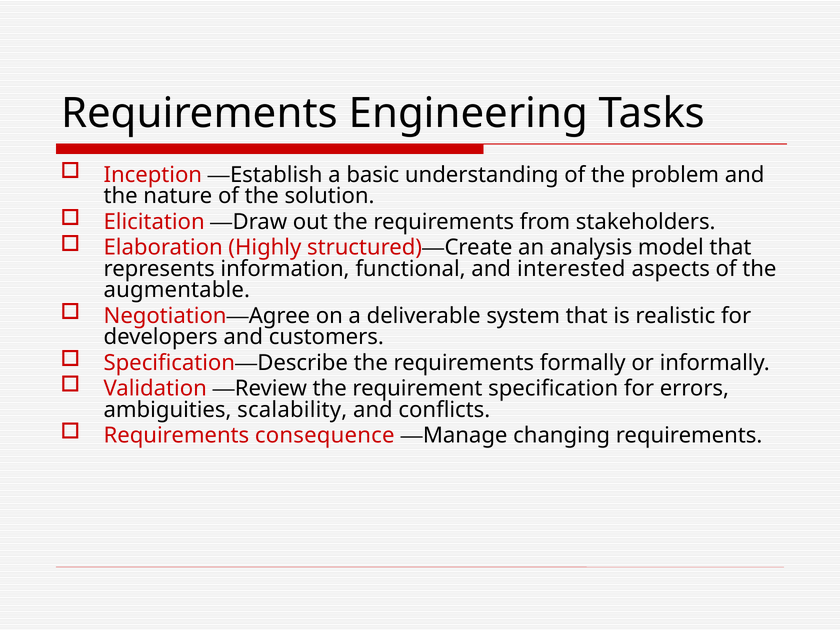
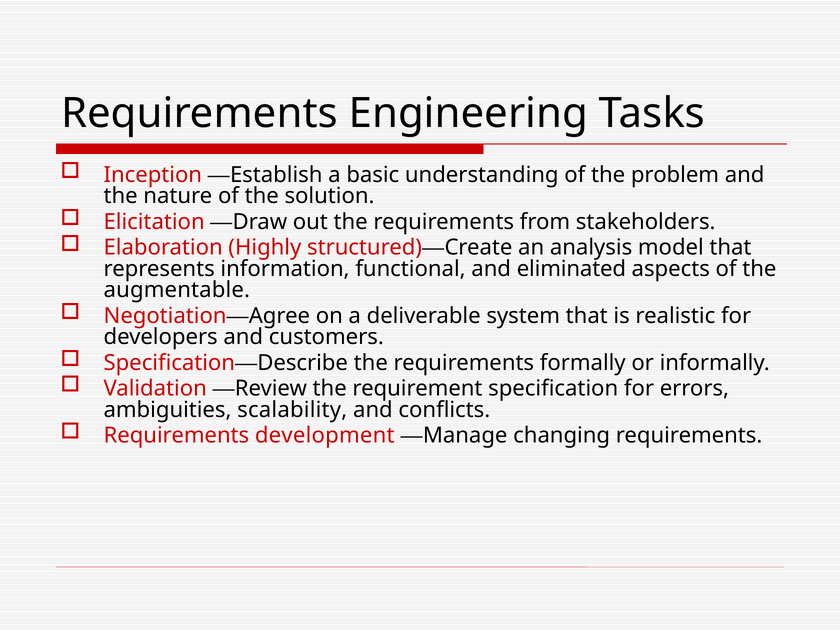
interested: interested -> eliminated (571, 269)
consequence: consequence -> development (325, 435)
